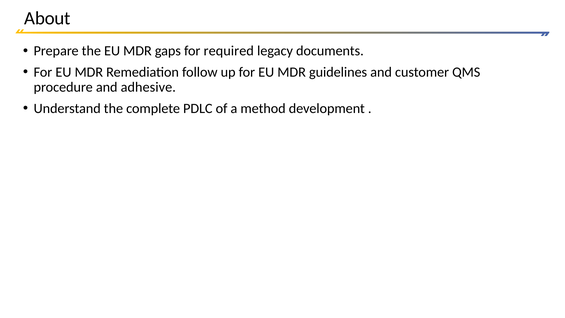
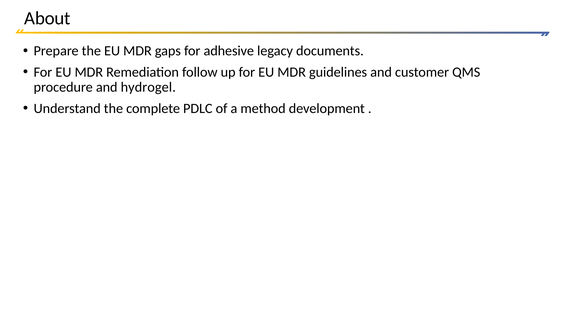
required: required -> adhesive (229, 51)
adhesive: adhesive -> hydrogel (148, 87)
